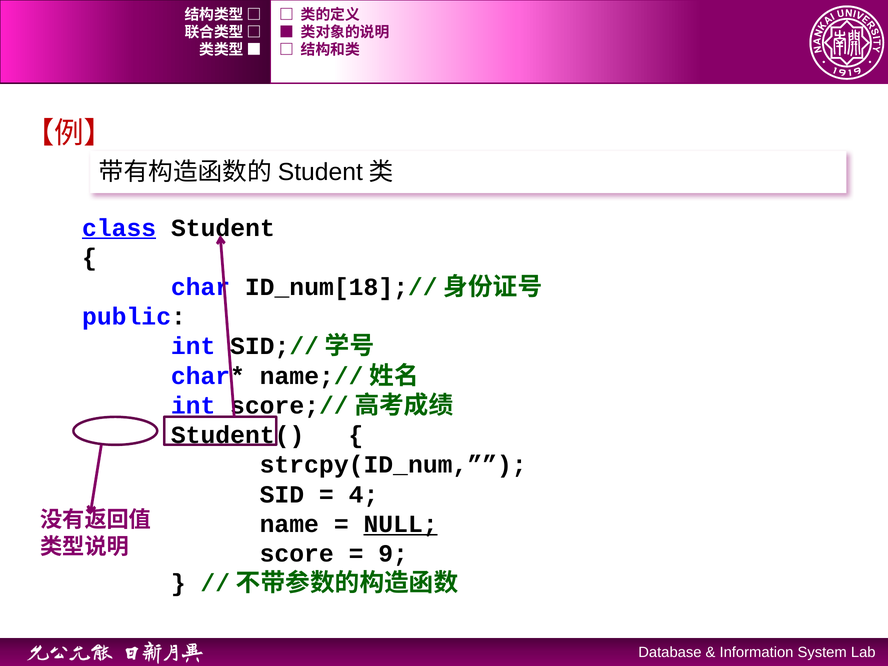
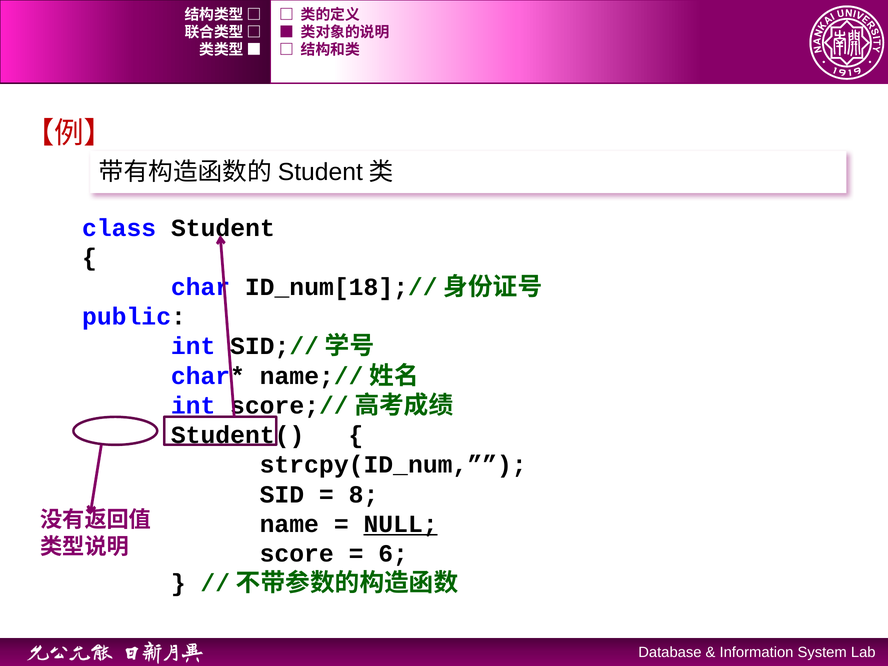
class underline: present -> none (119, 228)
4: 4 -> 8 (364, 494)
9: 9 -> 6 (393, 554)
